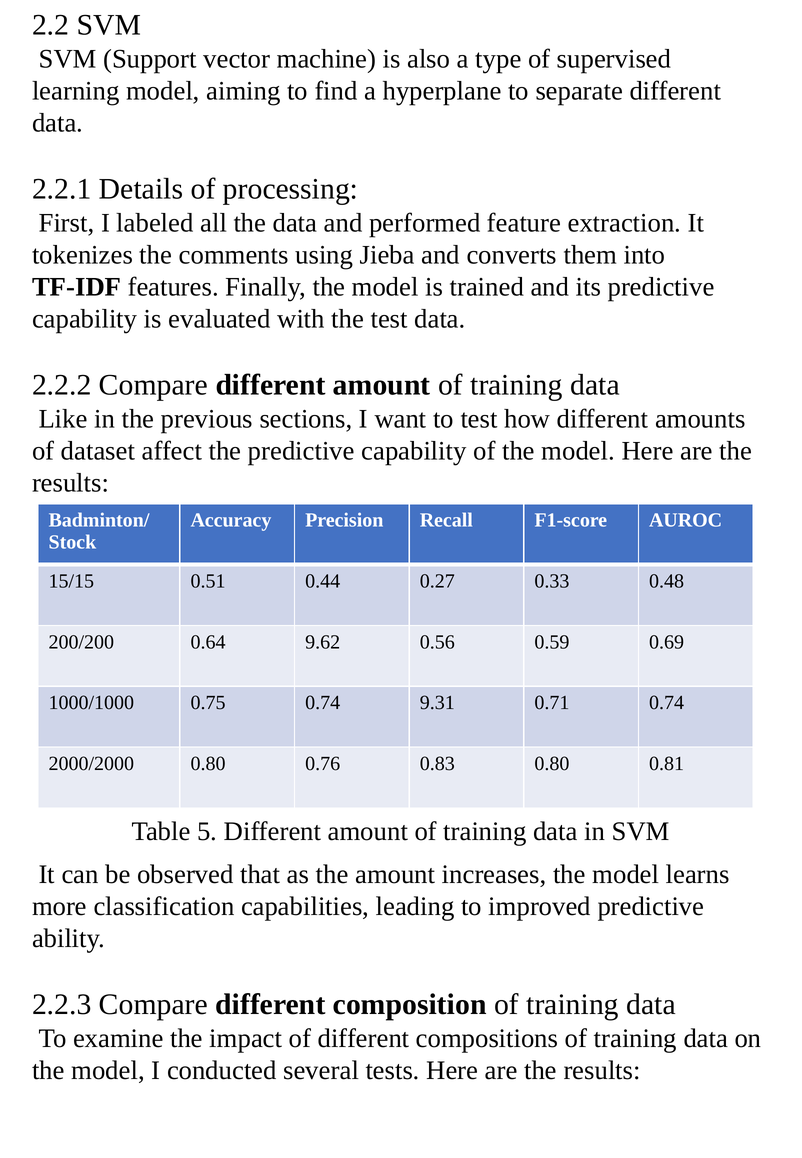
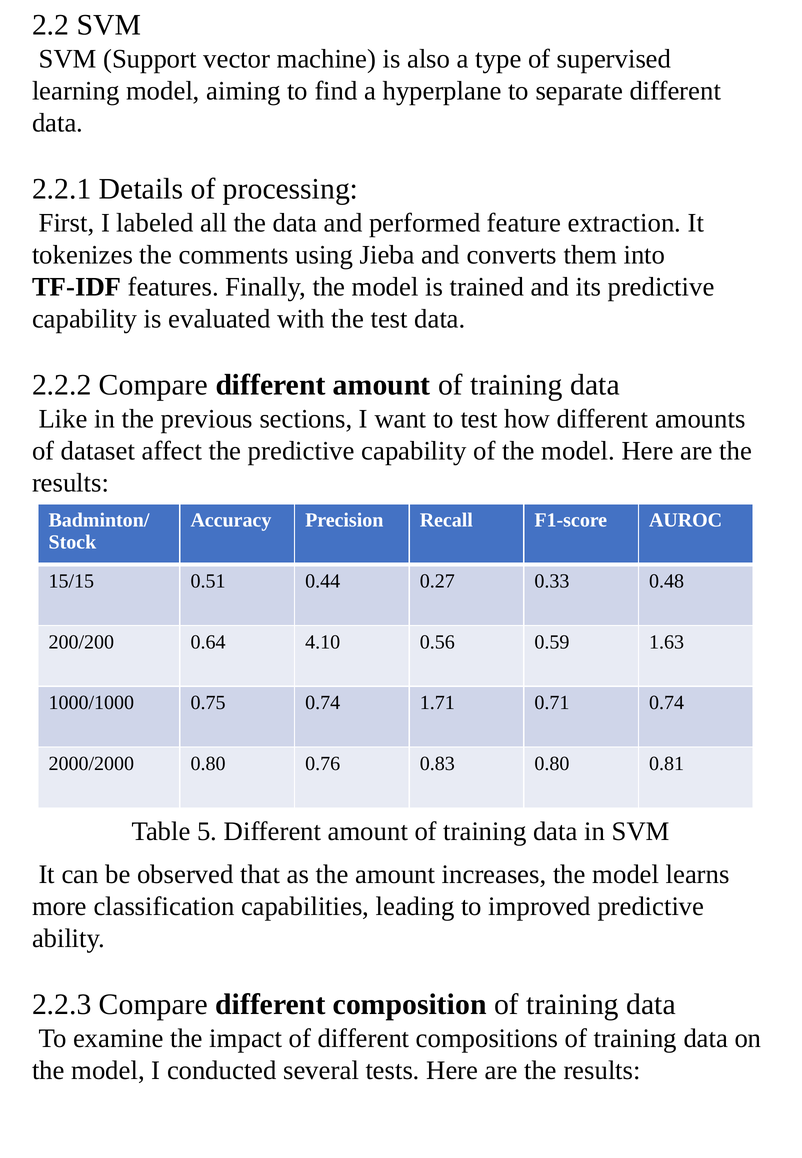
9.62: 9.62 -> 4.10 (323, 642)
0.69: 0.69 -> 1.63 (667, 642)
9.31: 9.31 -> 1.71 (437, 703)
